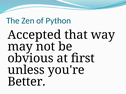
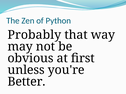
Accepted: Accepted -> Probably (34, 35)
